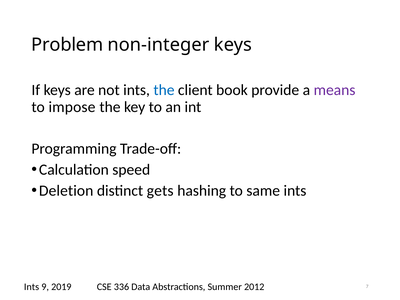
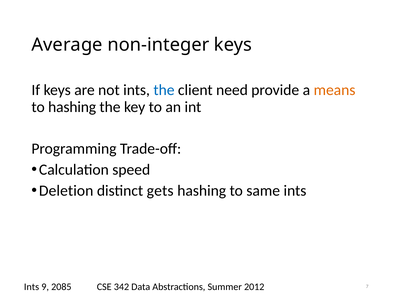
Problem: Problem -> Average (67, 45)
book: book -> need (232, 90)
means colour: purple -> orange (335, 90)
to impose: impose -> hashing (72, 107)
2019: 2019 -> 2085 (61, 287)
336: 336 -> 342 (121, 287)
